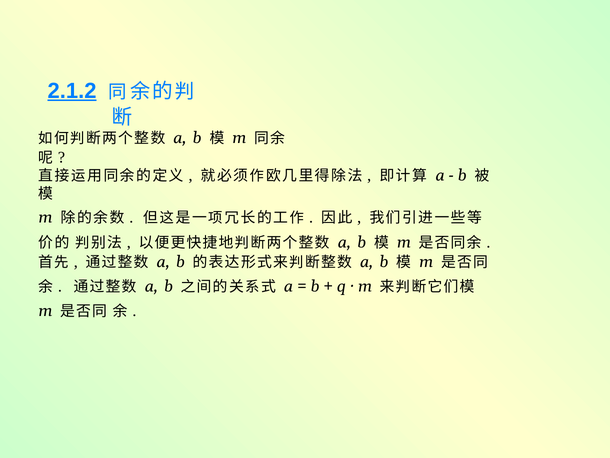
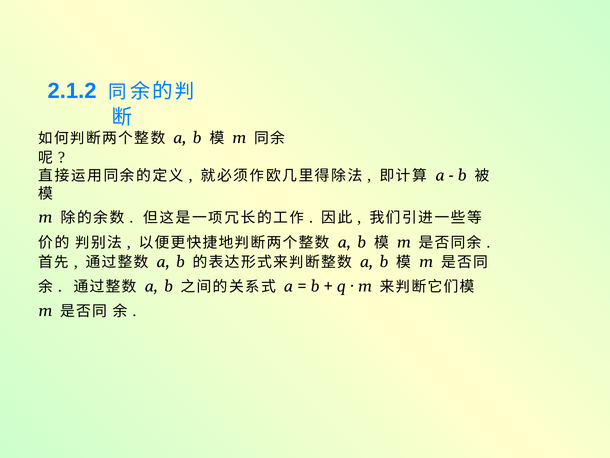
2.1.2 underline: present -> none (72, 91)
